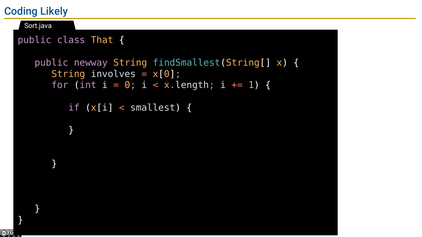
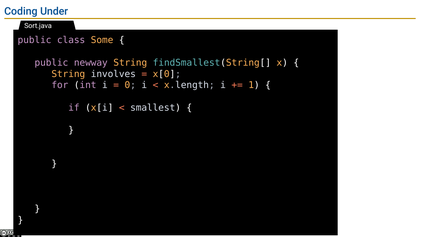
Likely: Likely -> Under (54, 11)
That: That -> Some (102, 40)
